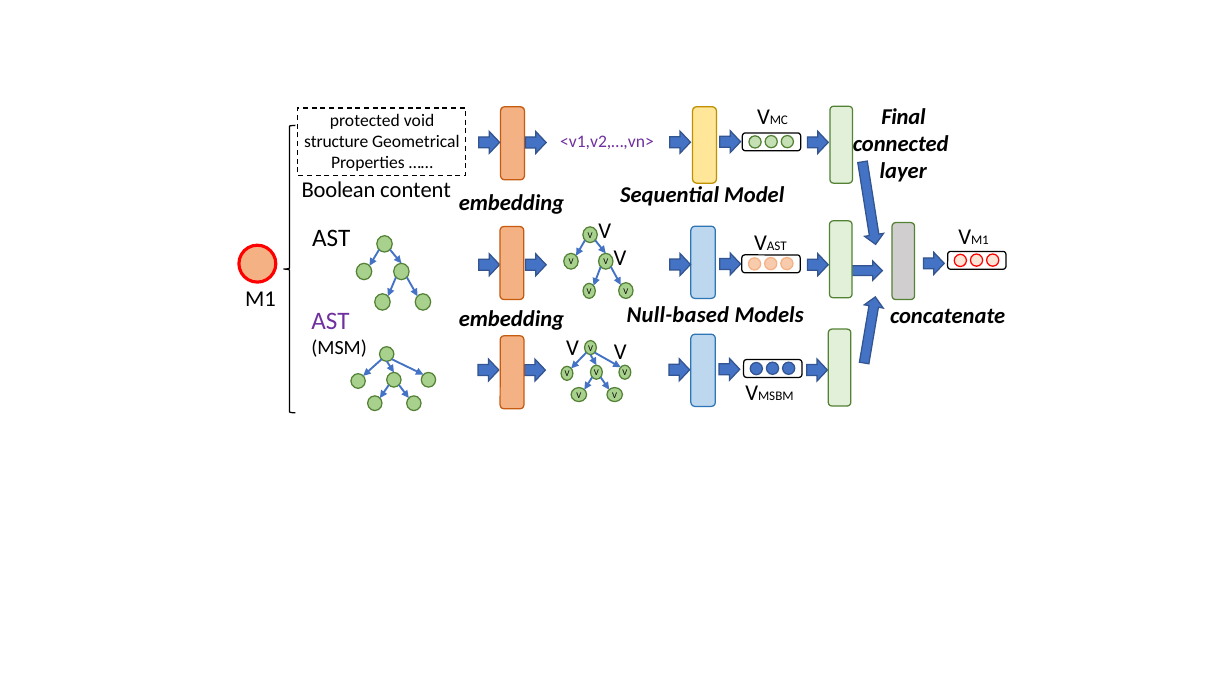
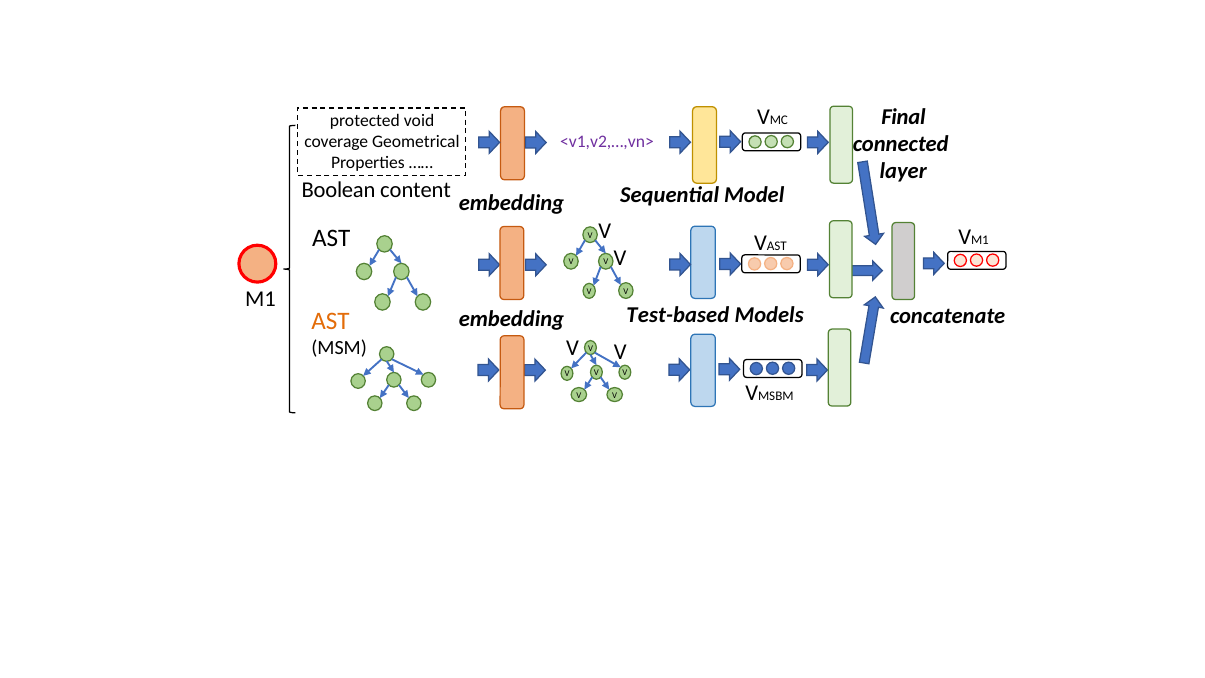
structure: structure -> coverage (336, 141)
Null-based: Null-based -> Test-based (678, 315)
AST colour: purple -> orange (330, 322)
